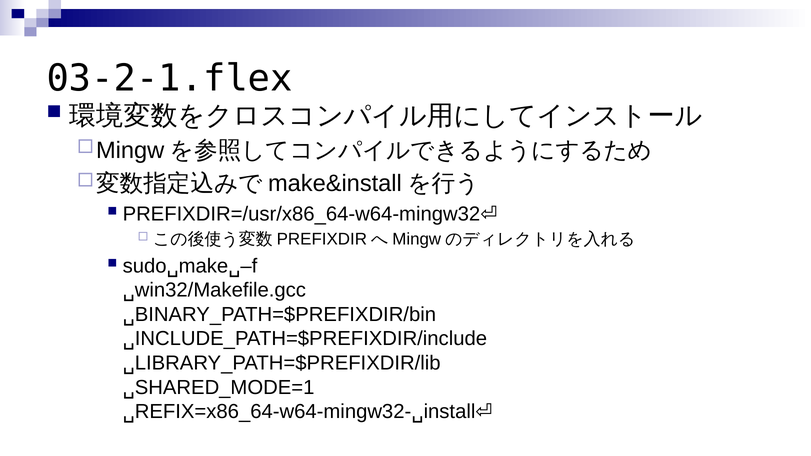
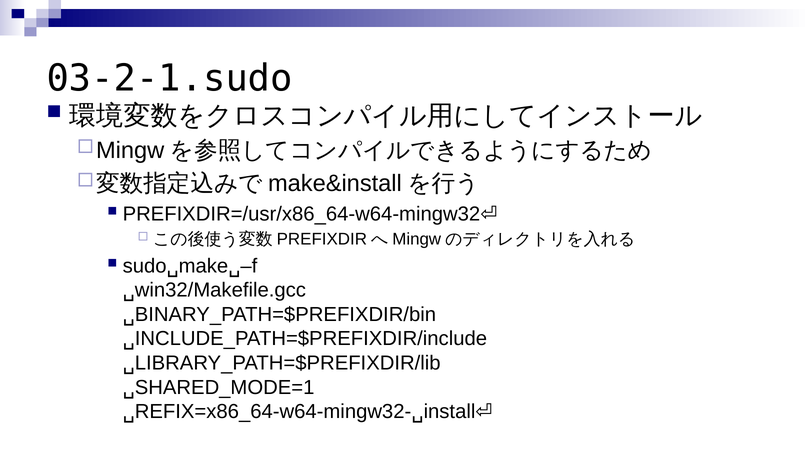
03-2-1.flex: 03-2-1.flex -> 03-2-1.sudo (170, 79)
